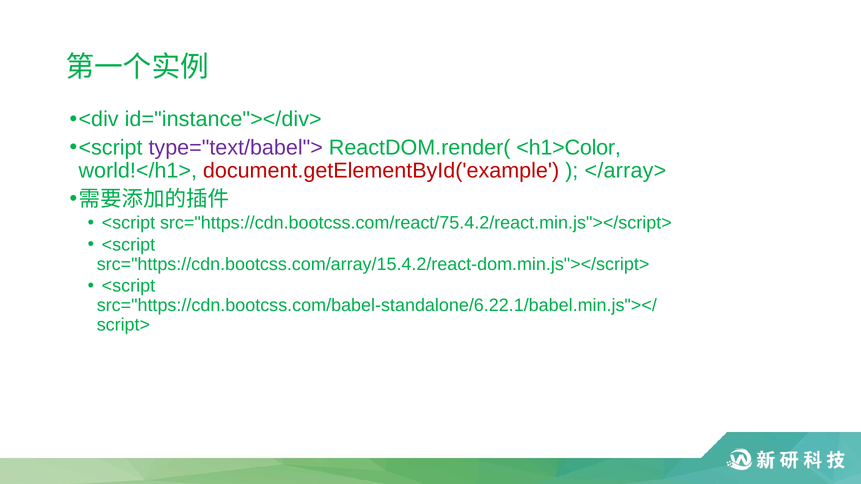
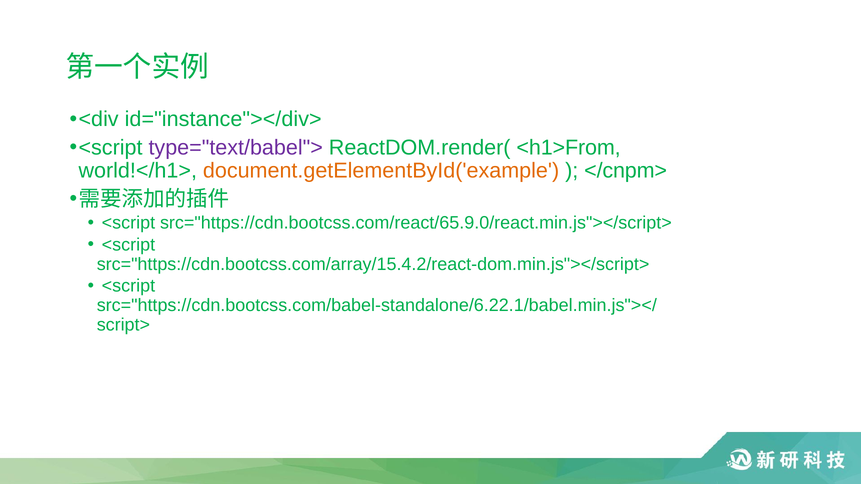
<h1>Color: <h1>Color -> <h1>From (569, 148)
document.getElementById('example colour: red -> orange (381, 171)
</array>: </array> -> </cnpm> (626, 171)
src="https://cdn.bootcss.com/react/75.4.2/react.min.js"></script>: src="https://cdn.bootcss.com/react/75.4.2/react.min.js"></script> -> src="https://cdn.bootcss.com/react/65.9.0/react.min.js"></script> (416, 223)
